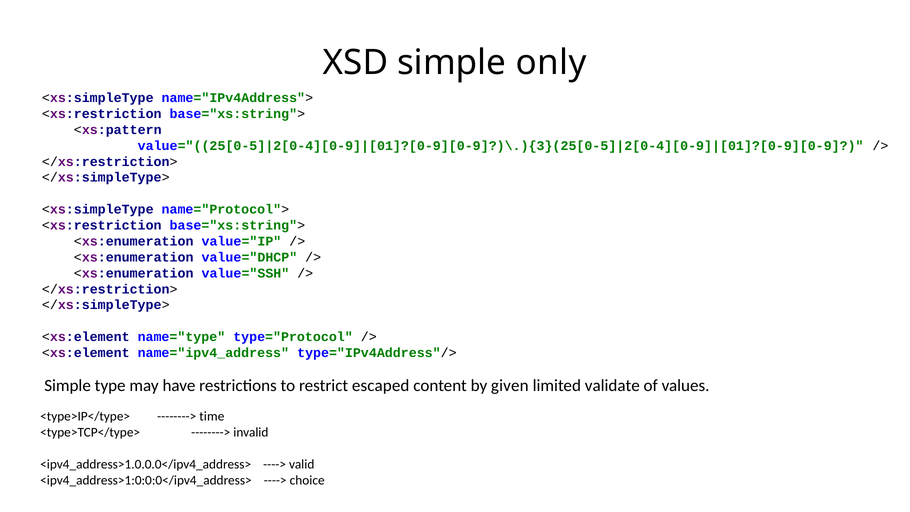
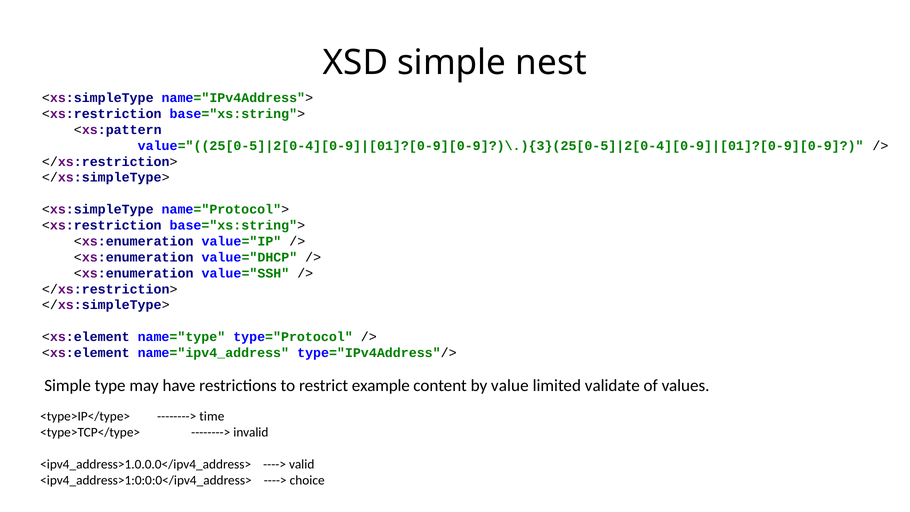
only: only -> nest (551, 63)
escaped: escaped -> example (381, 385)
given: given -> value (510, 385)
